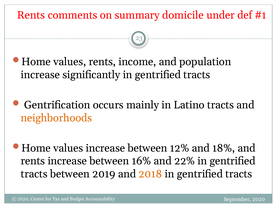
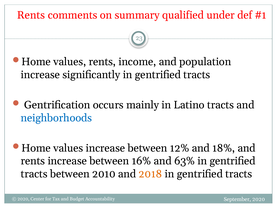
domicile: domicile -> qualified (183, 15)
neighborhoods colour: orange -> blue (56, 118)
22%: 22% -> 63% (185, 161)
2019: 2019 -> 2010 (104, 174)
